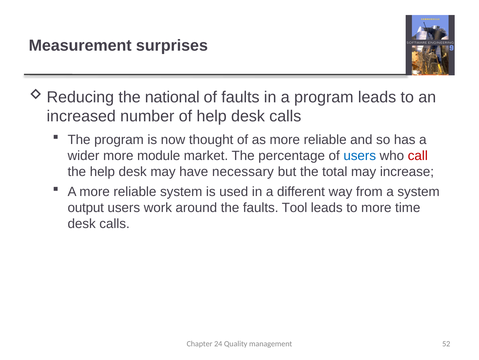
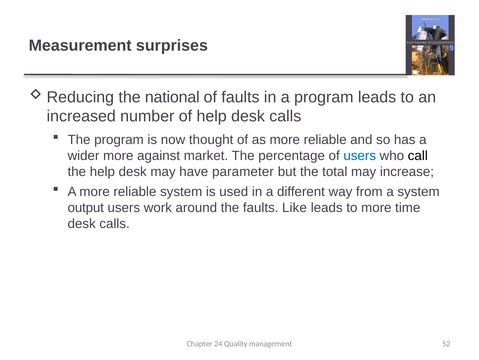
module: module -> against (159, 155)
call colour: red -> black (418, 155)
necessary: necessary -> parameter (243, 171)
Tool: Tool -> Like (294, 207)
